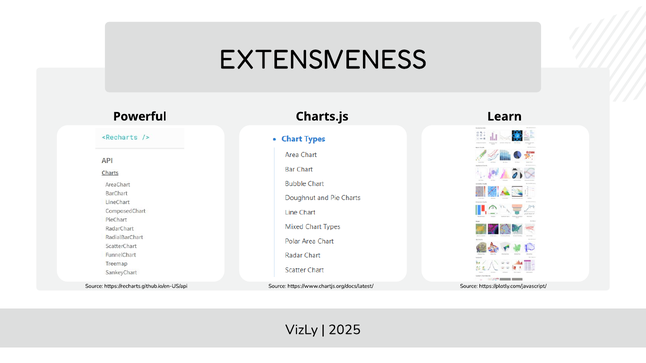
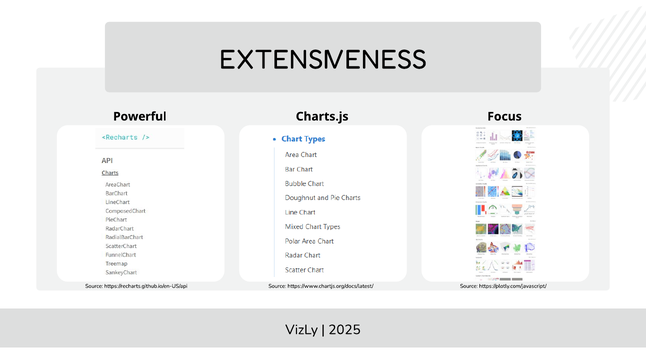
Learn: Learn -> Focus (505, 117)
